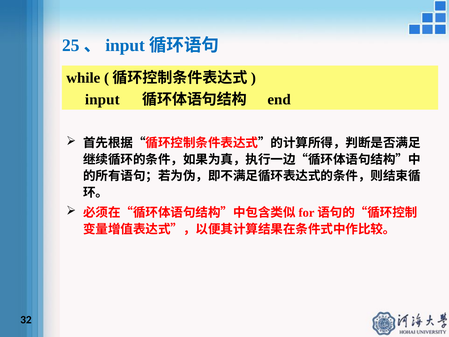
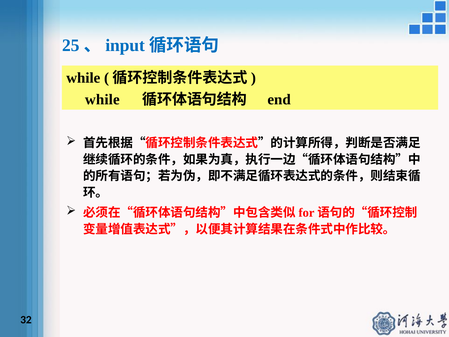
input: input -> while (102, 99)
